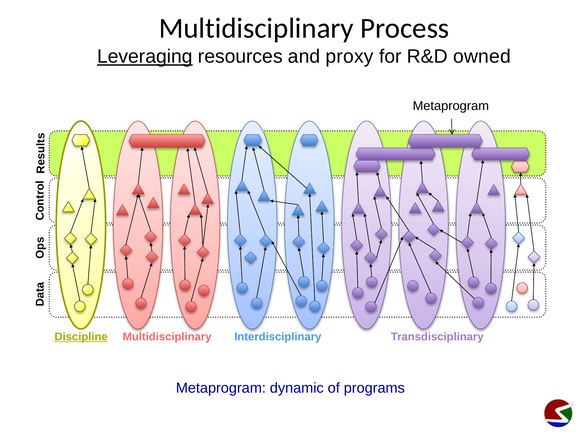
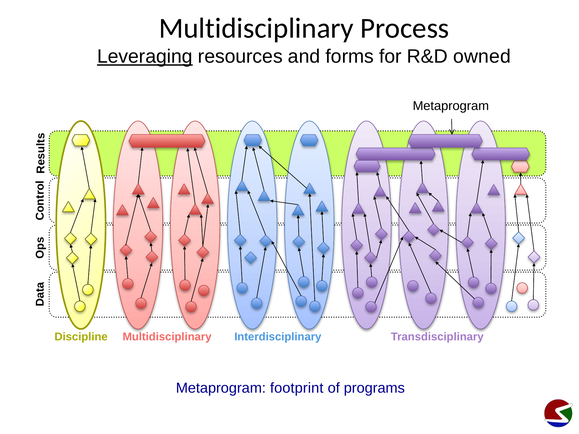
proxy: proxy -> forms (350, 57)
Discipline underline: present -> none (81, 337)
dynamic: dynamic -> footprint (297, 388)
